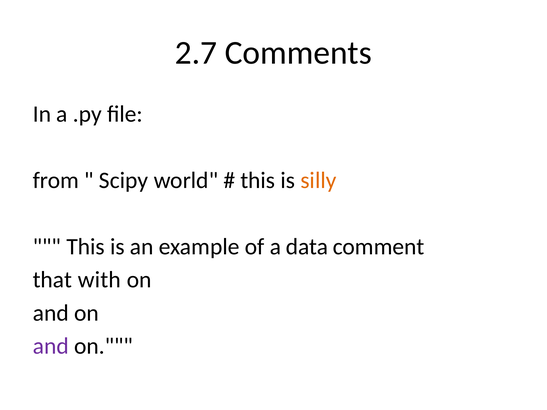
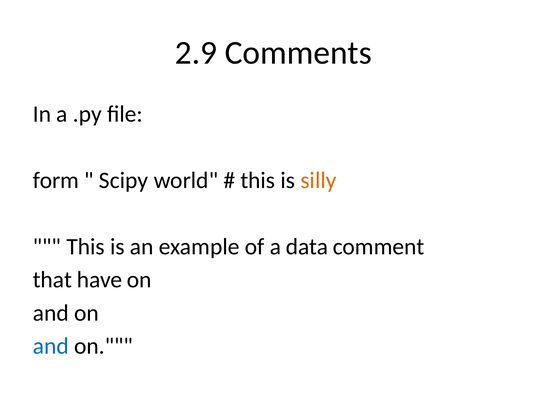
2.7: 2.7 -> 2.9 (196, 53)
from: from -> form (56, 181)
with: with -> have (100, 280)
and colour: purple -> blue (51, 346)
